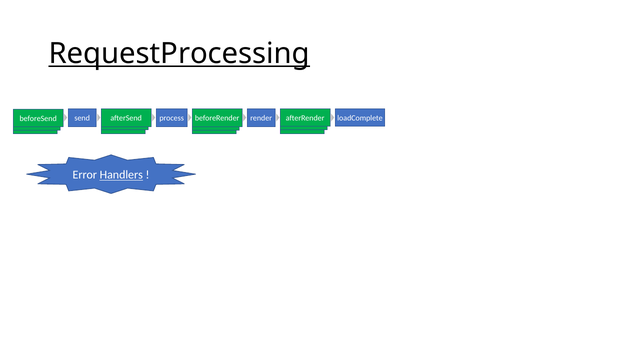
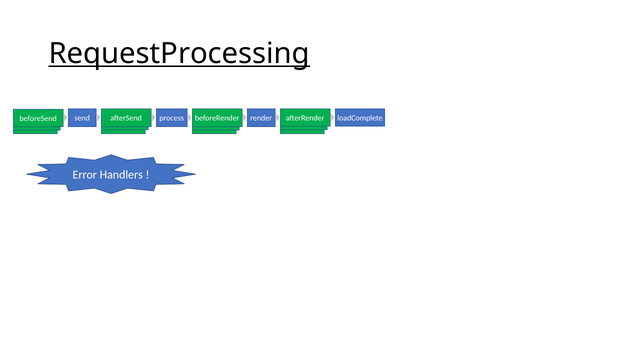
Handlers underline: present -> none (121, 175)
